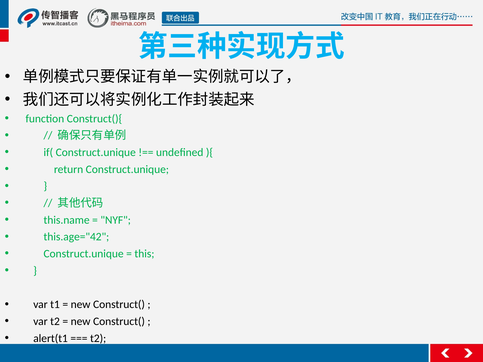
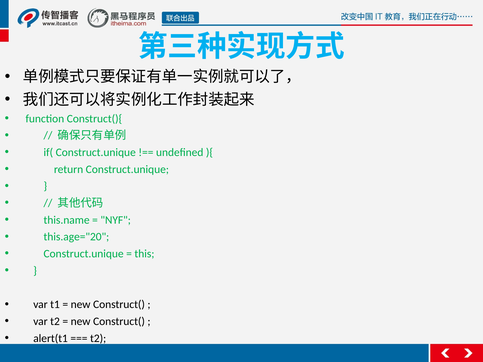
this.age="42: this.age="42 -> this.age="20 (76, 237)
